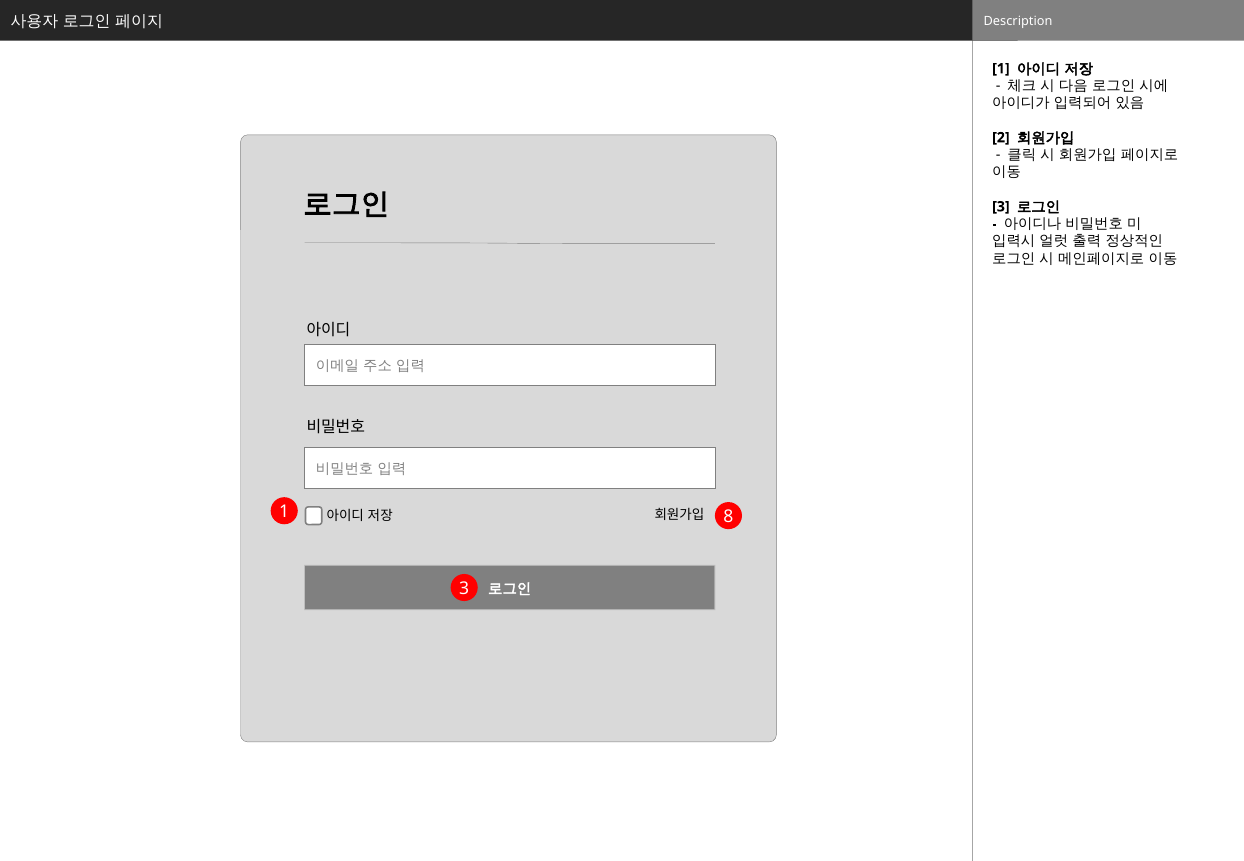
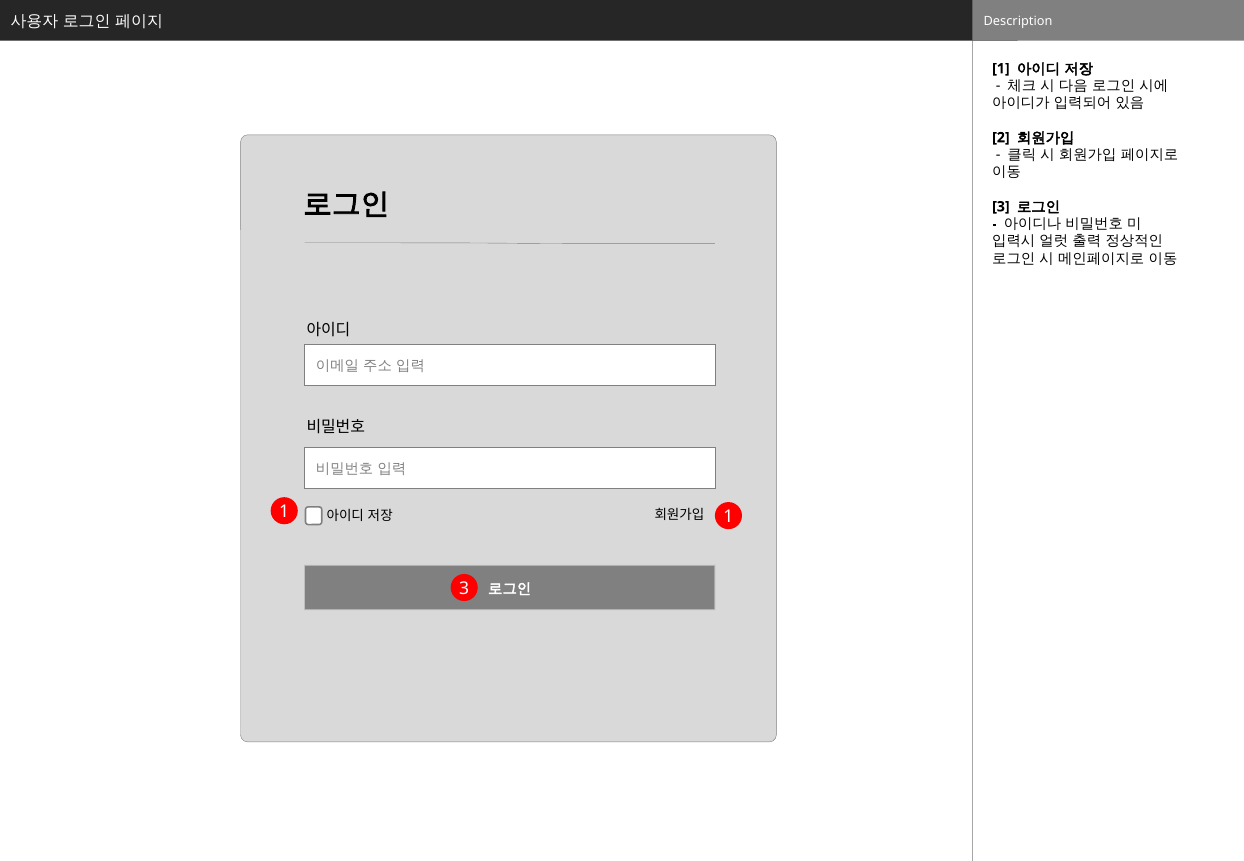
8: 8 -> 1 (728, 517)
